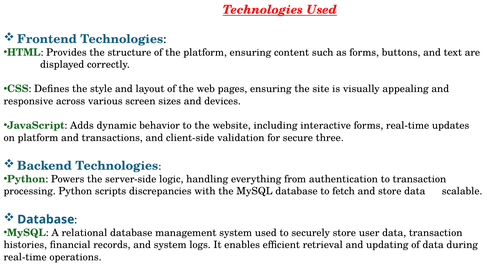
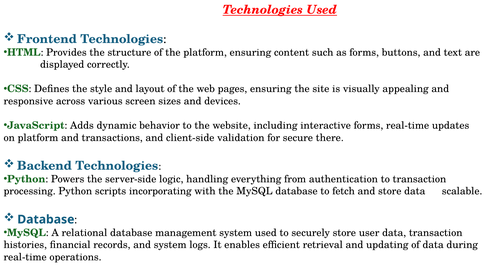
three: three -> there (328, 138)
discrepancies: discrepancies -> incorporating (160, 191)
